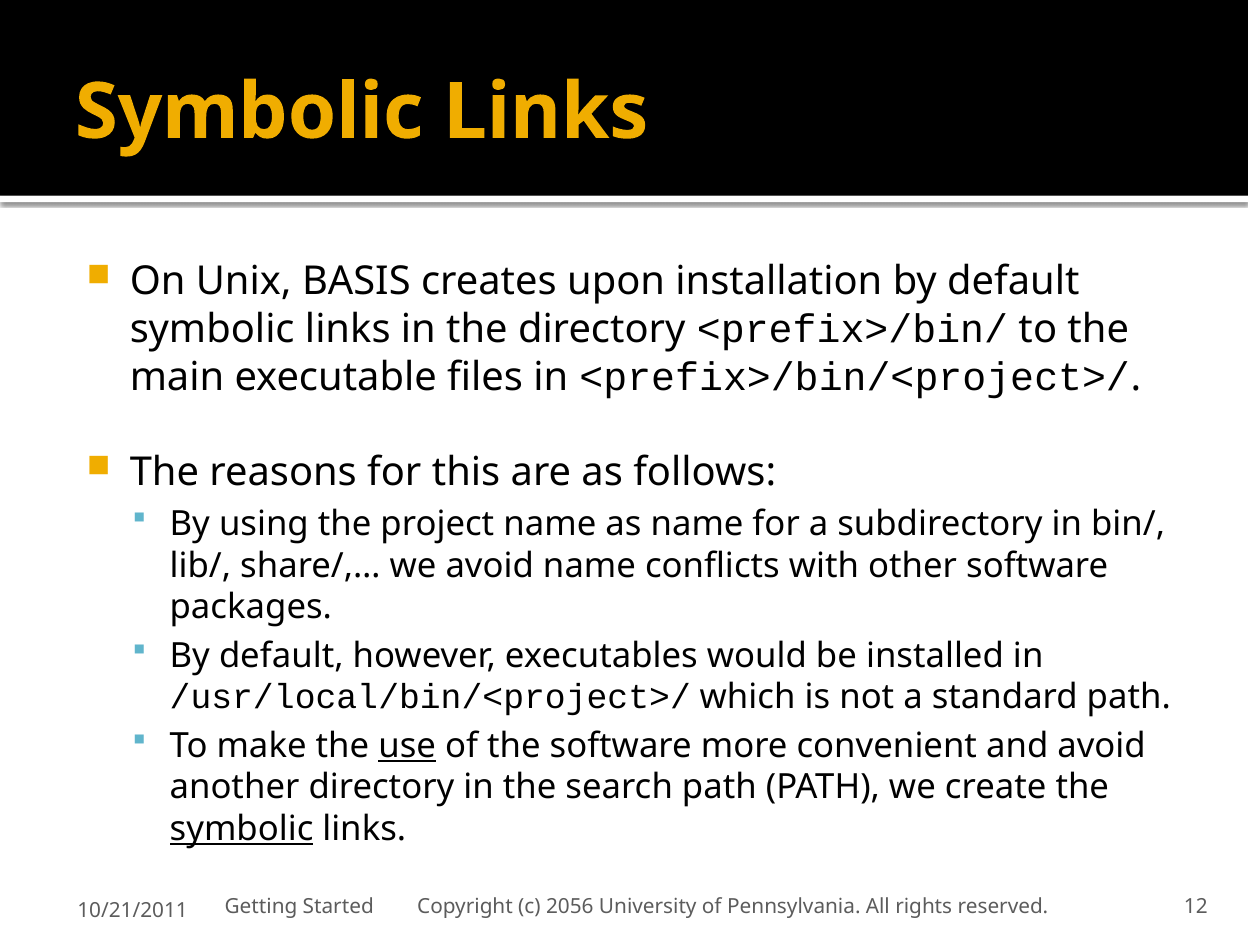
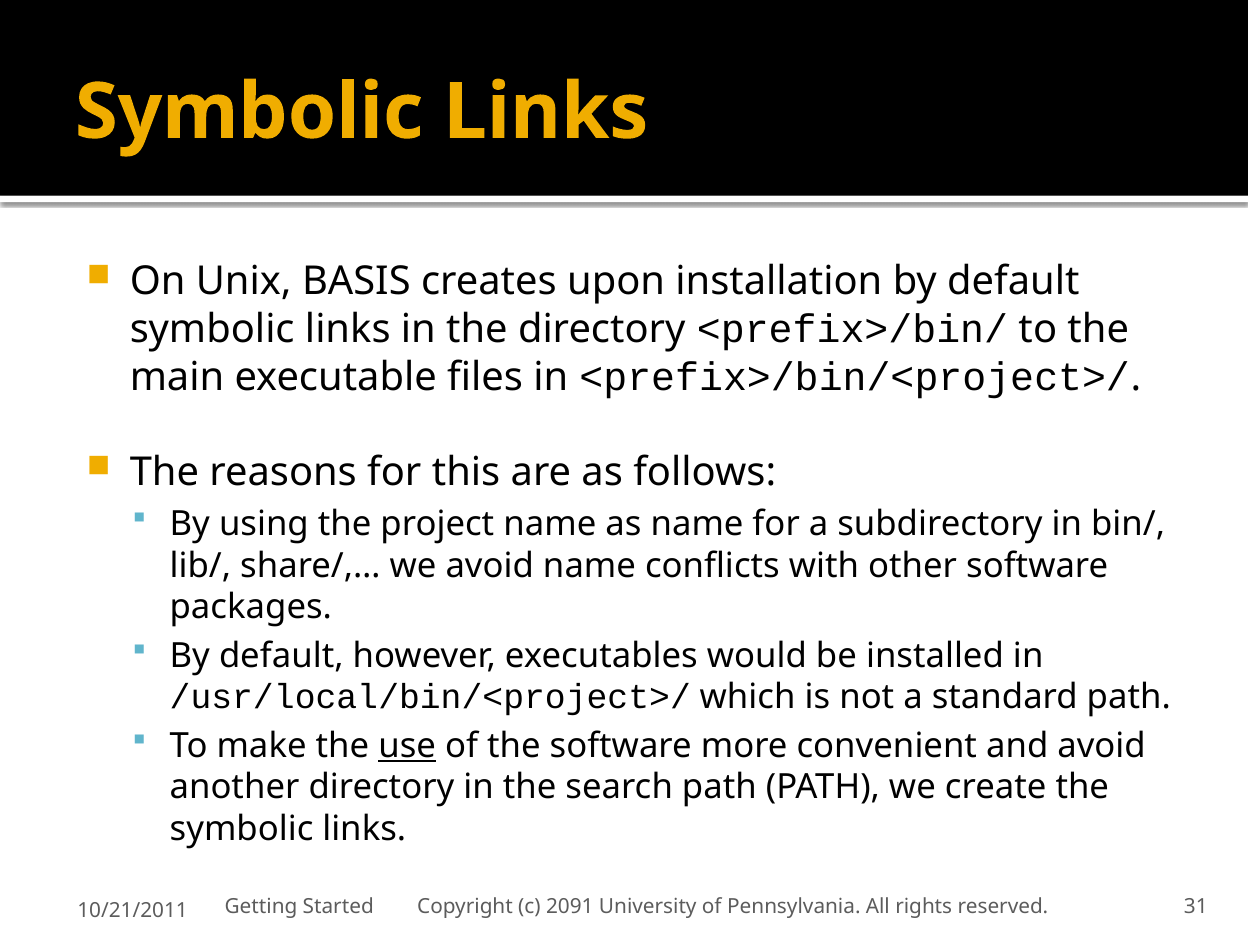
symbolic underline: present -> none (242, 829)
2056: 2056 -> 2091 (570, 907)
12: 12 -> 31 (1196, 907)
